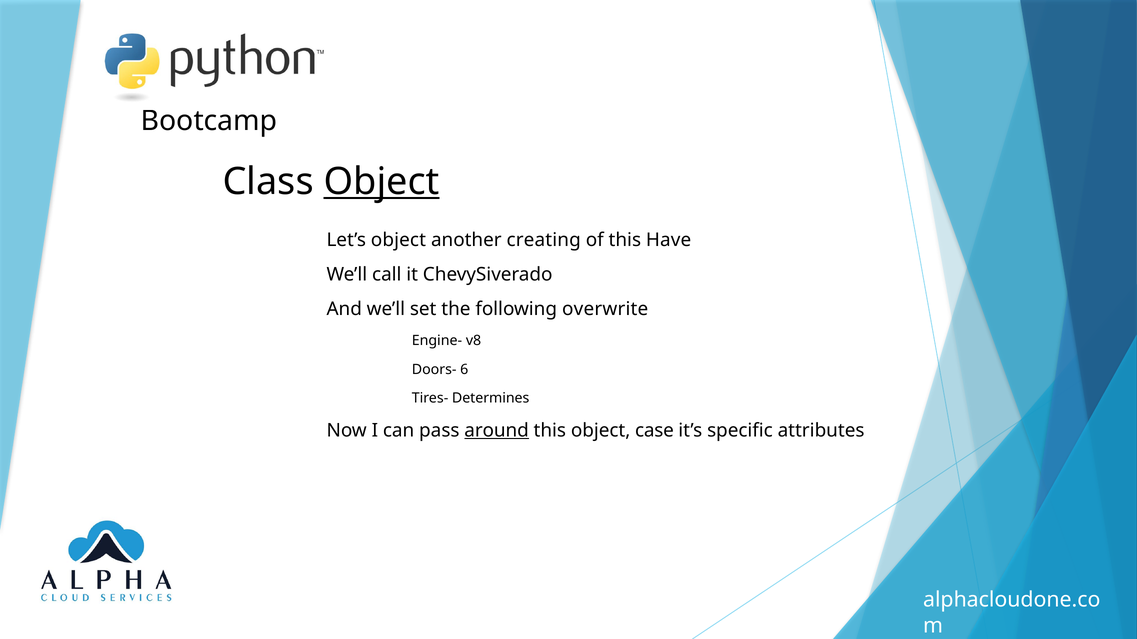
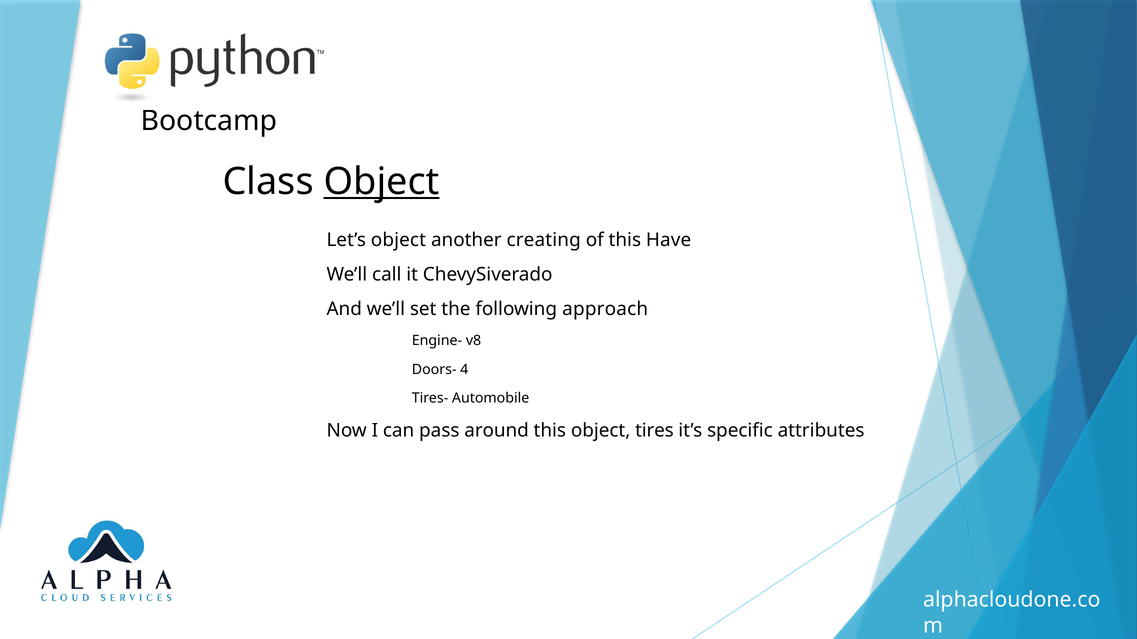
overwrite: overwrite -> approach (605, 309)
6: 6 -> 4 (464, 370)
Determines: Determines -> Automobile (491, 399)
around underline: present -> none (497, 431)
case: case -> tires (654, 431)
